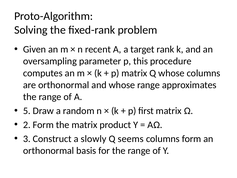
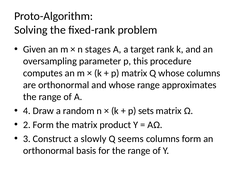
recent: recent -> stages (98, 49)
5: 5 -> 4 (27, 111)
ﬁrst: ﬁrst -> sets (146, 111)
